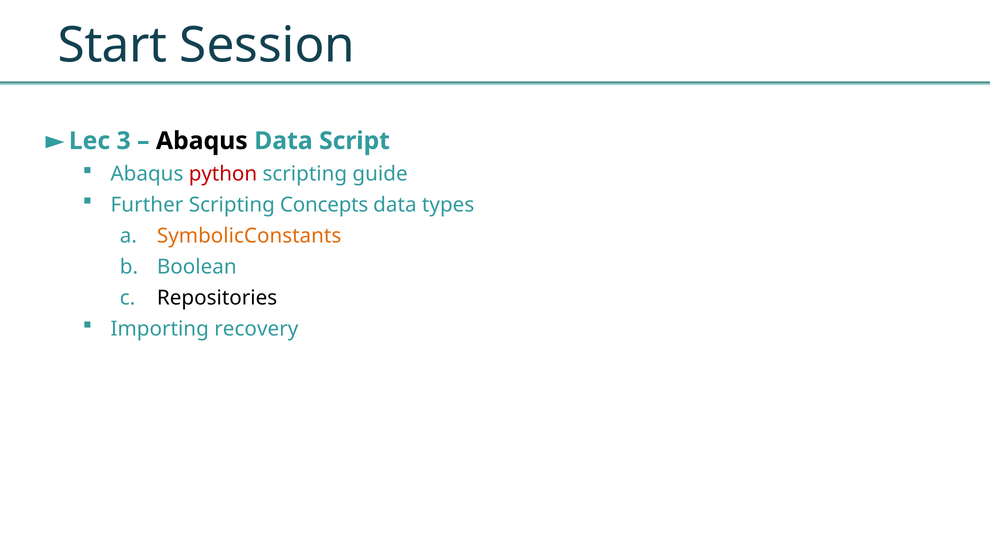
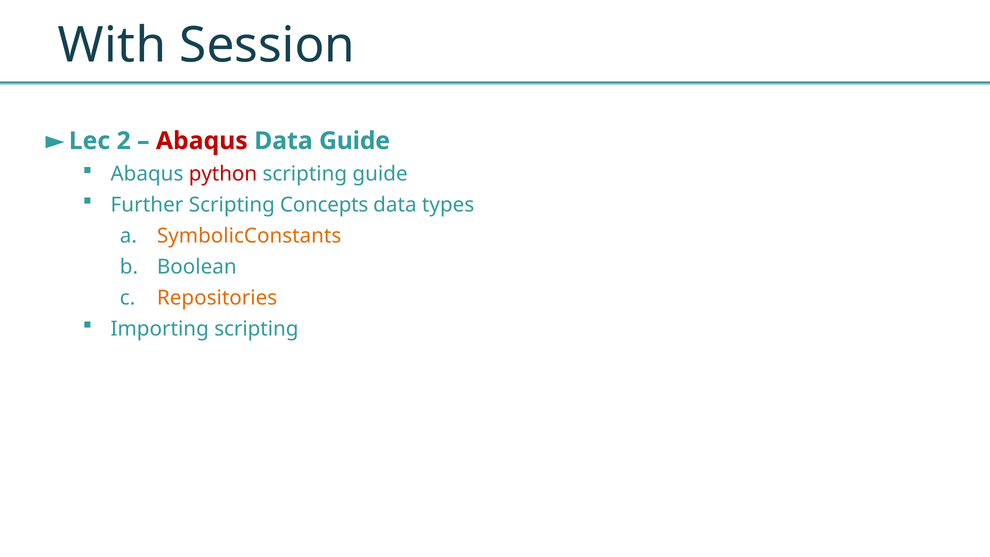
Start: Start -> With (112, 46)
3: 3 -> 2 (124, 141)
Abaqus colour: black -> red (202, 141)
Data Script: Script -> Guide (355, 141)
Repositories colour: black -> orange (217, 298)
Importing recovery: recovery -> scripting (256, 329)
